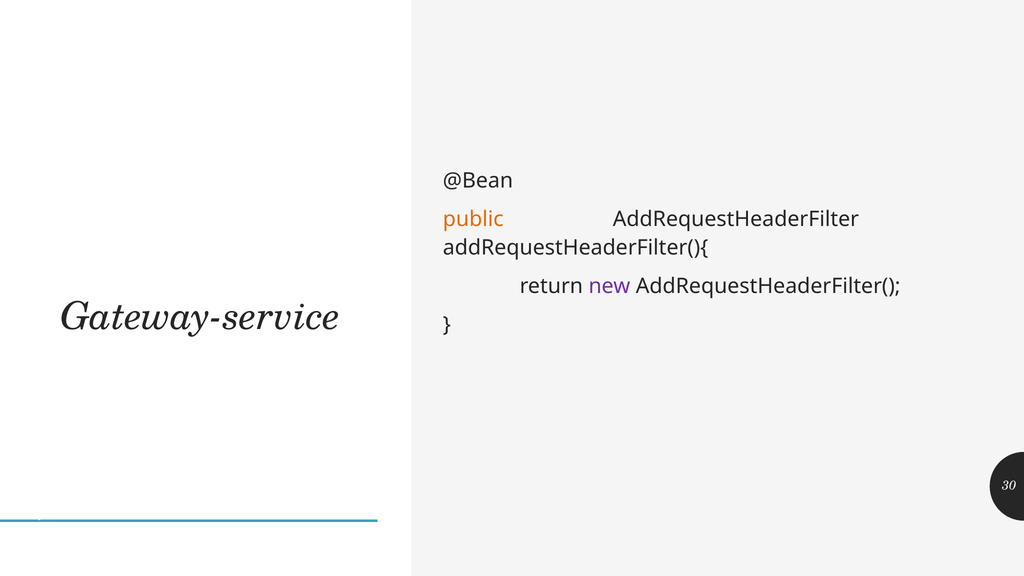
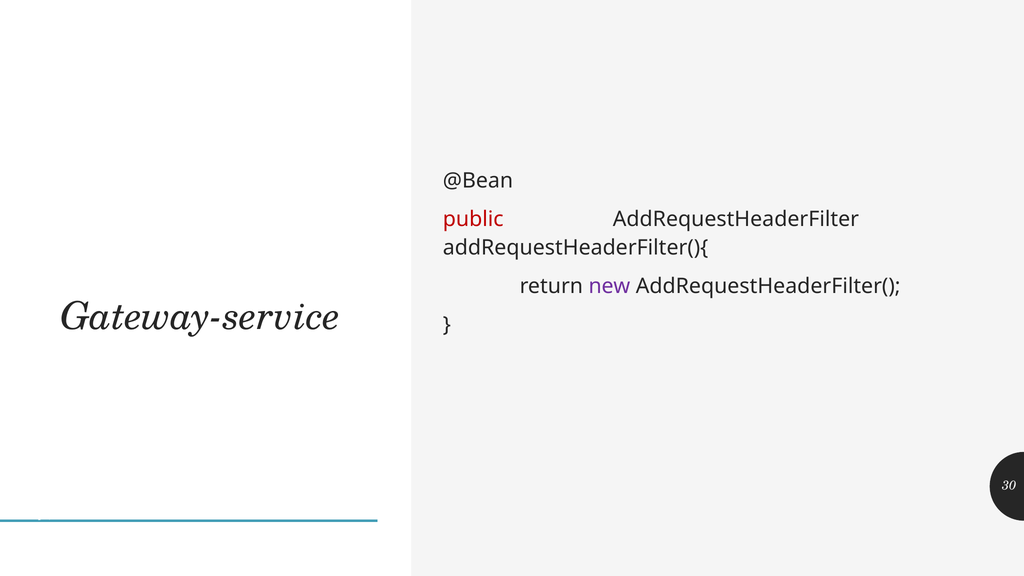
public colour: orange -> red (473, 219)
